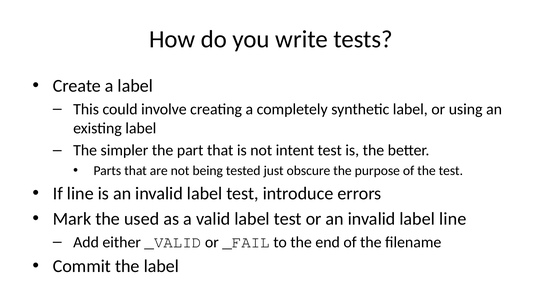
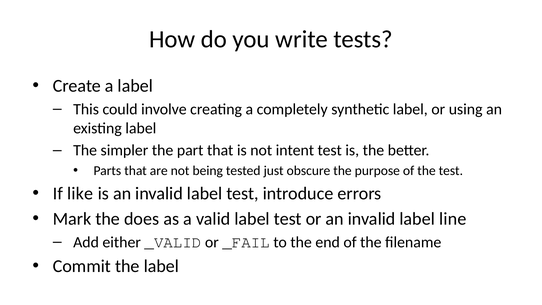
If line: line -> like (80, 193)
used: used -> does (142, 219)
